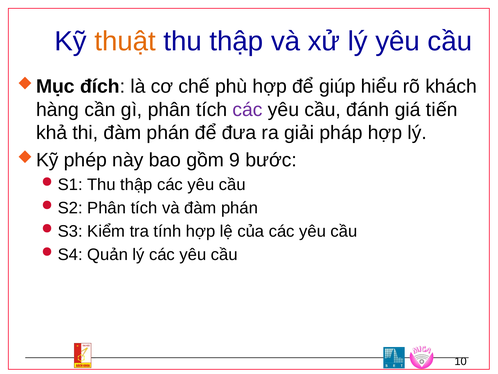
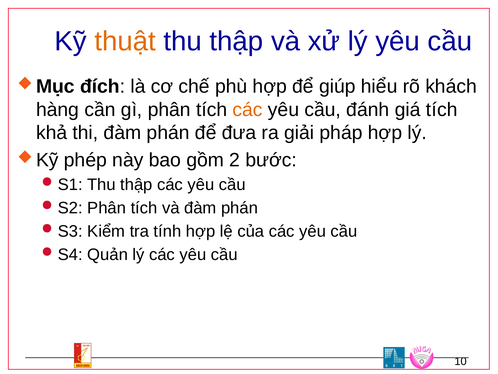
các colour: purple -> orange (248, 109)
giá tiến: tiến -> tích (442, 109)
9: 9 -> 2 (235, 160)
